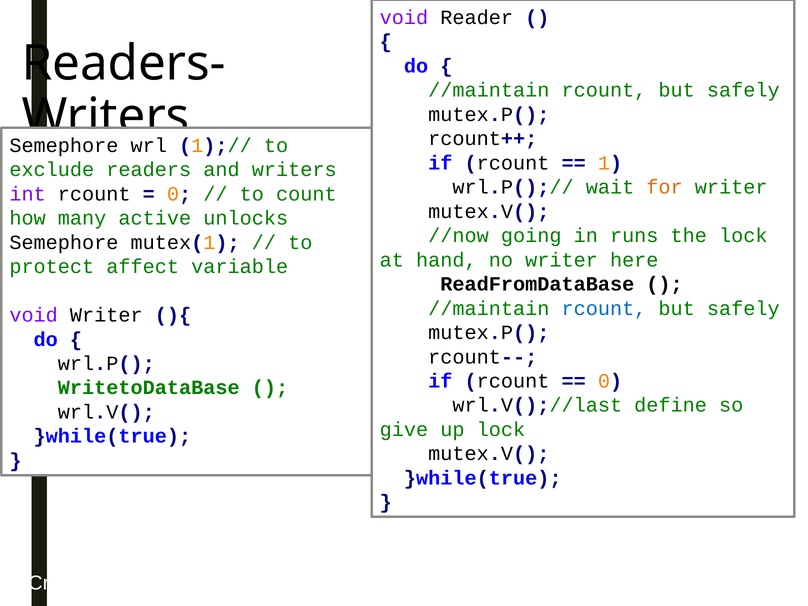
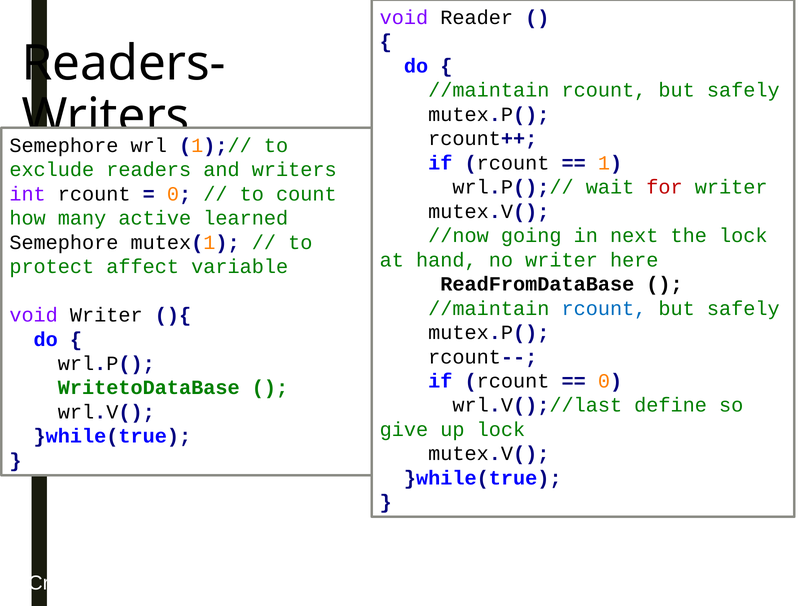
for colour: orange -> red (665, 187)
unlocks: unlocks -> learned (246, 218)
runs: runs -> next (634, 236)
